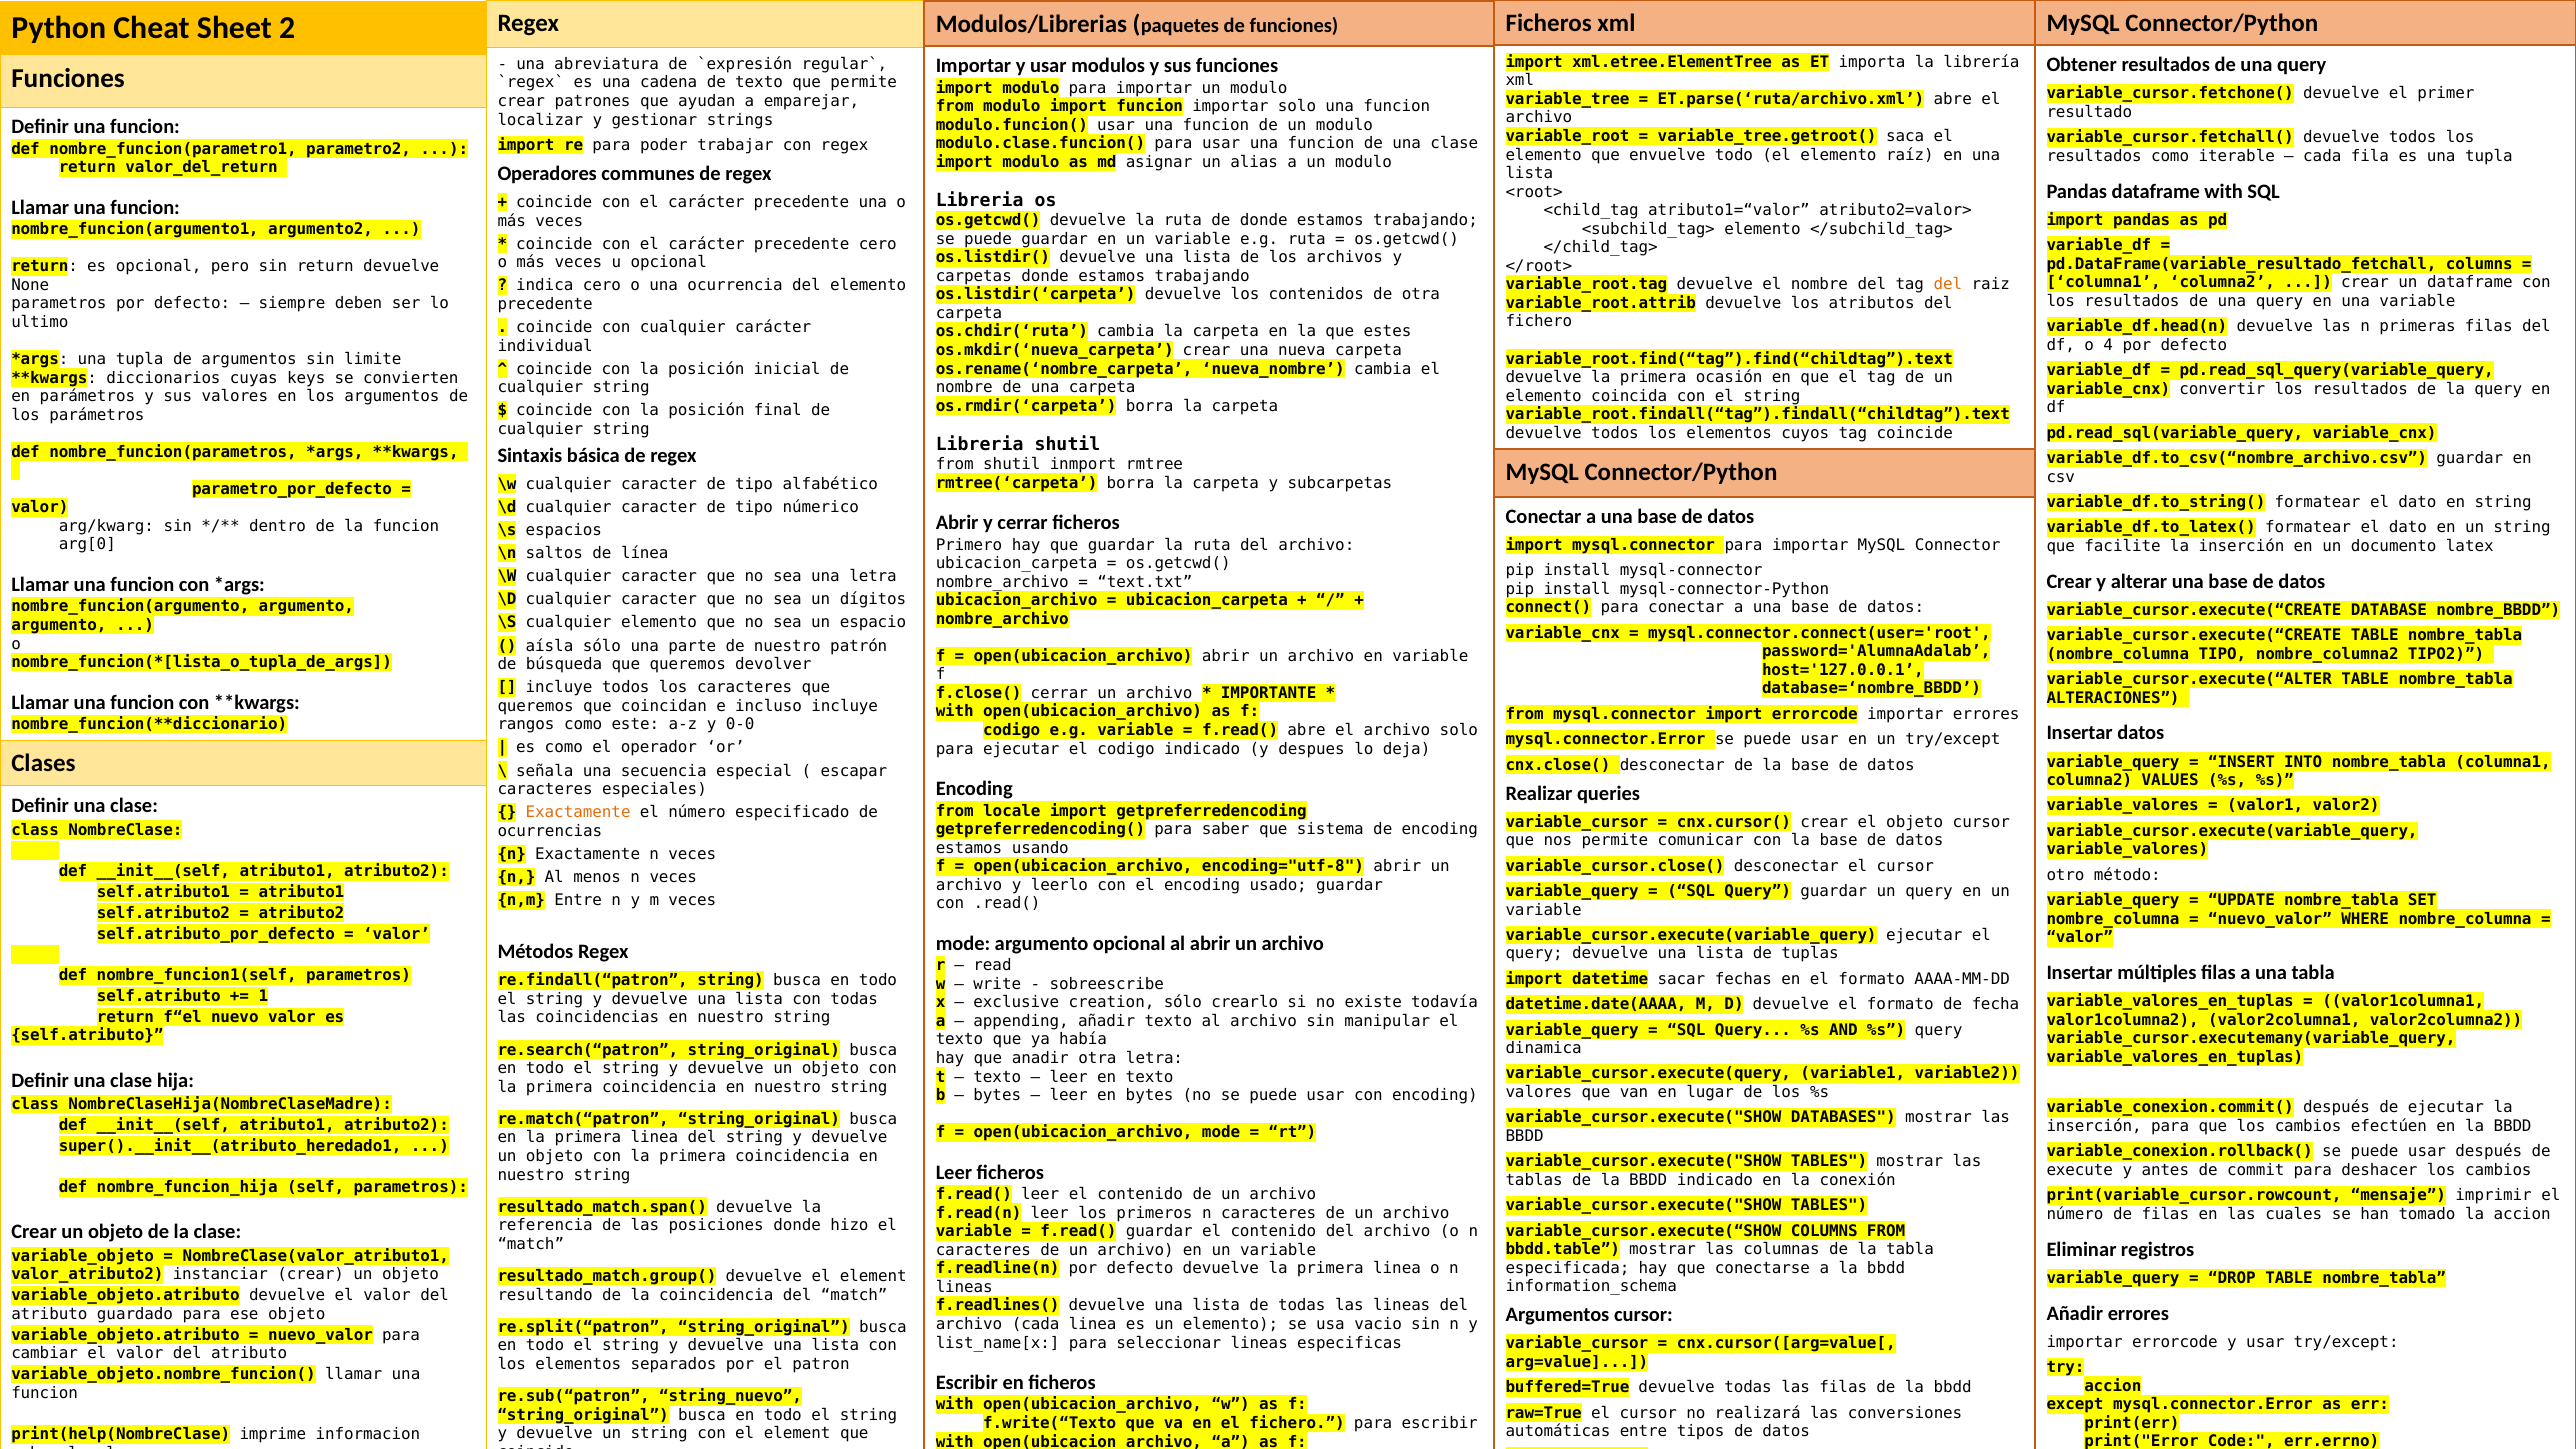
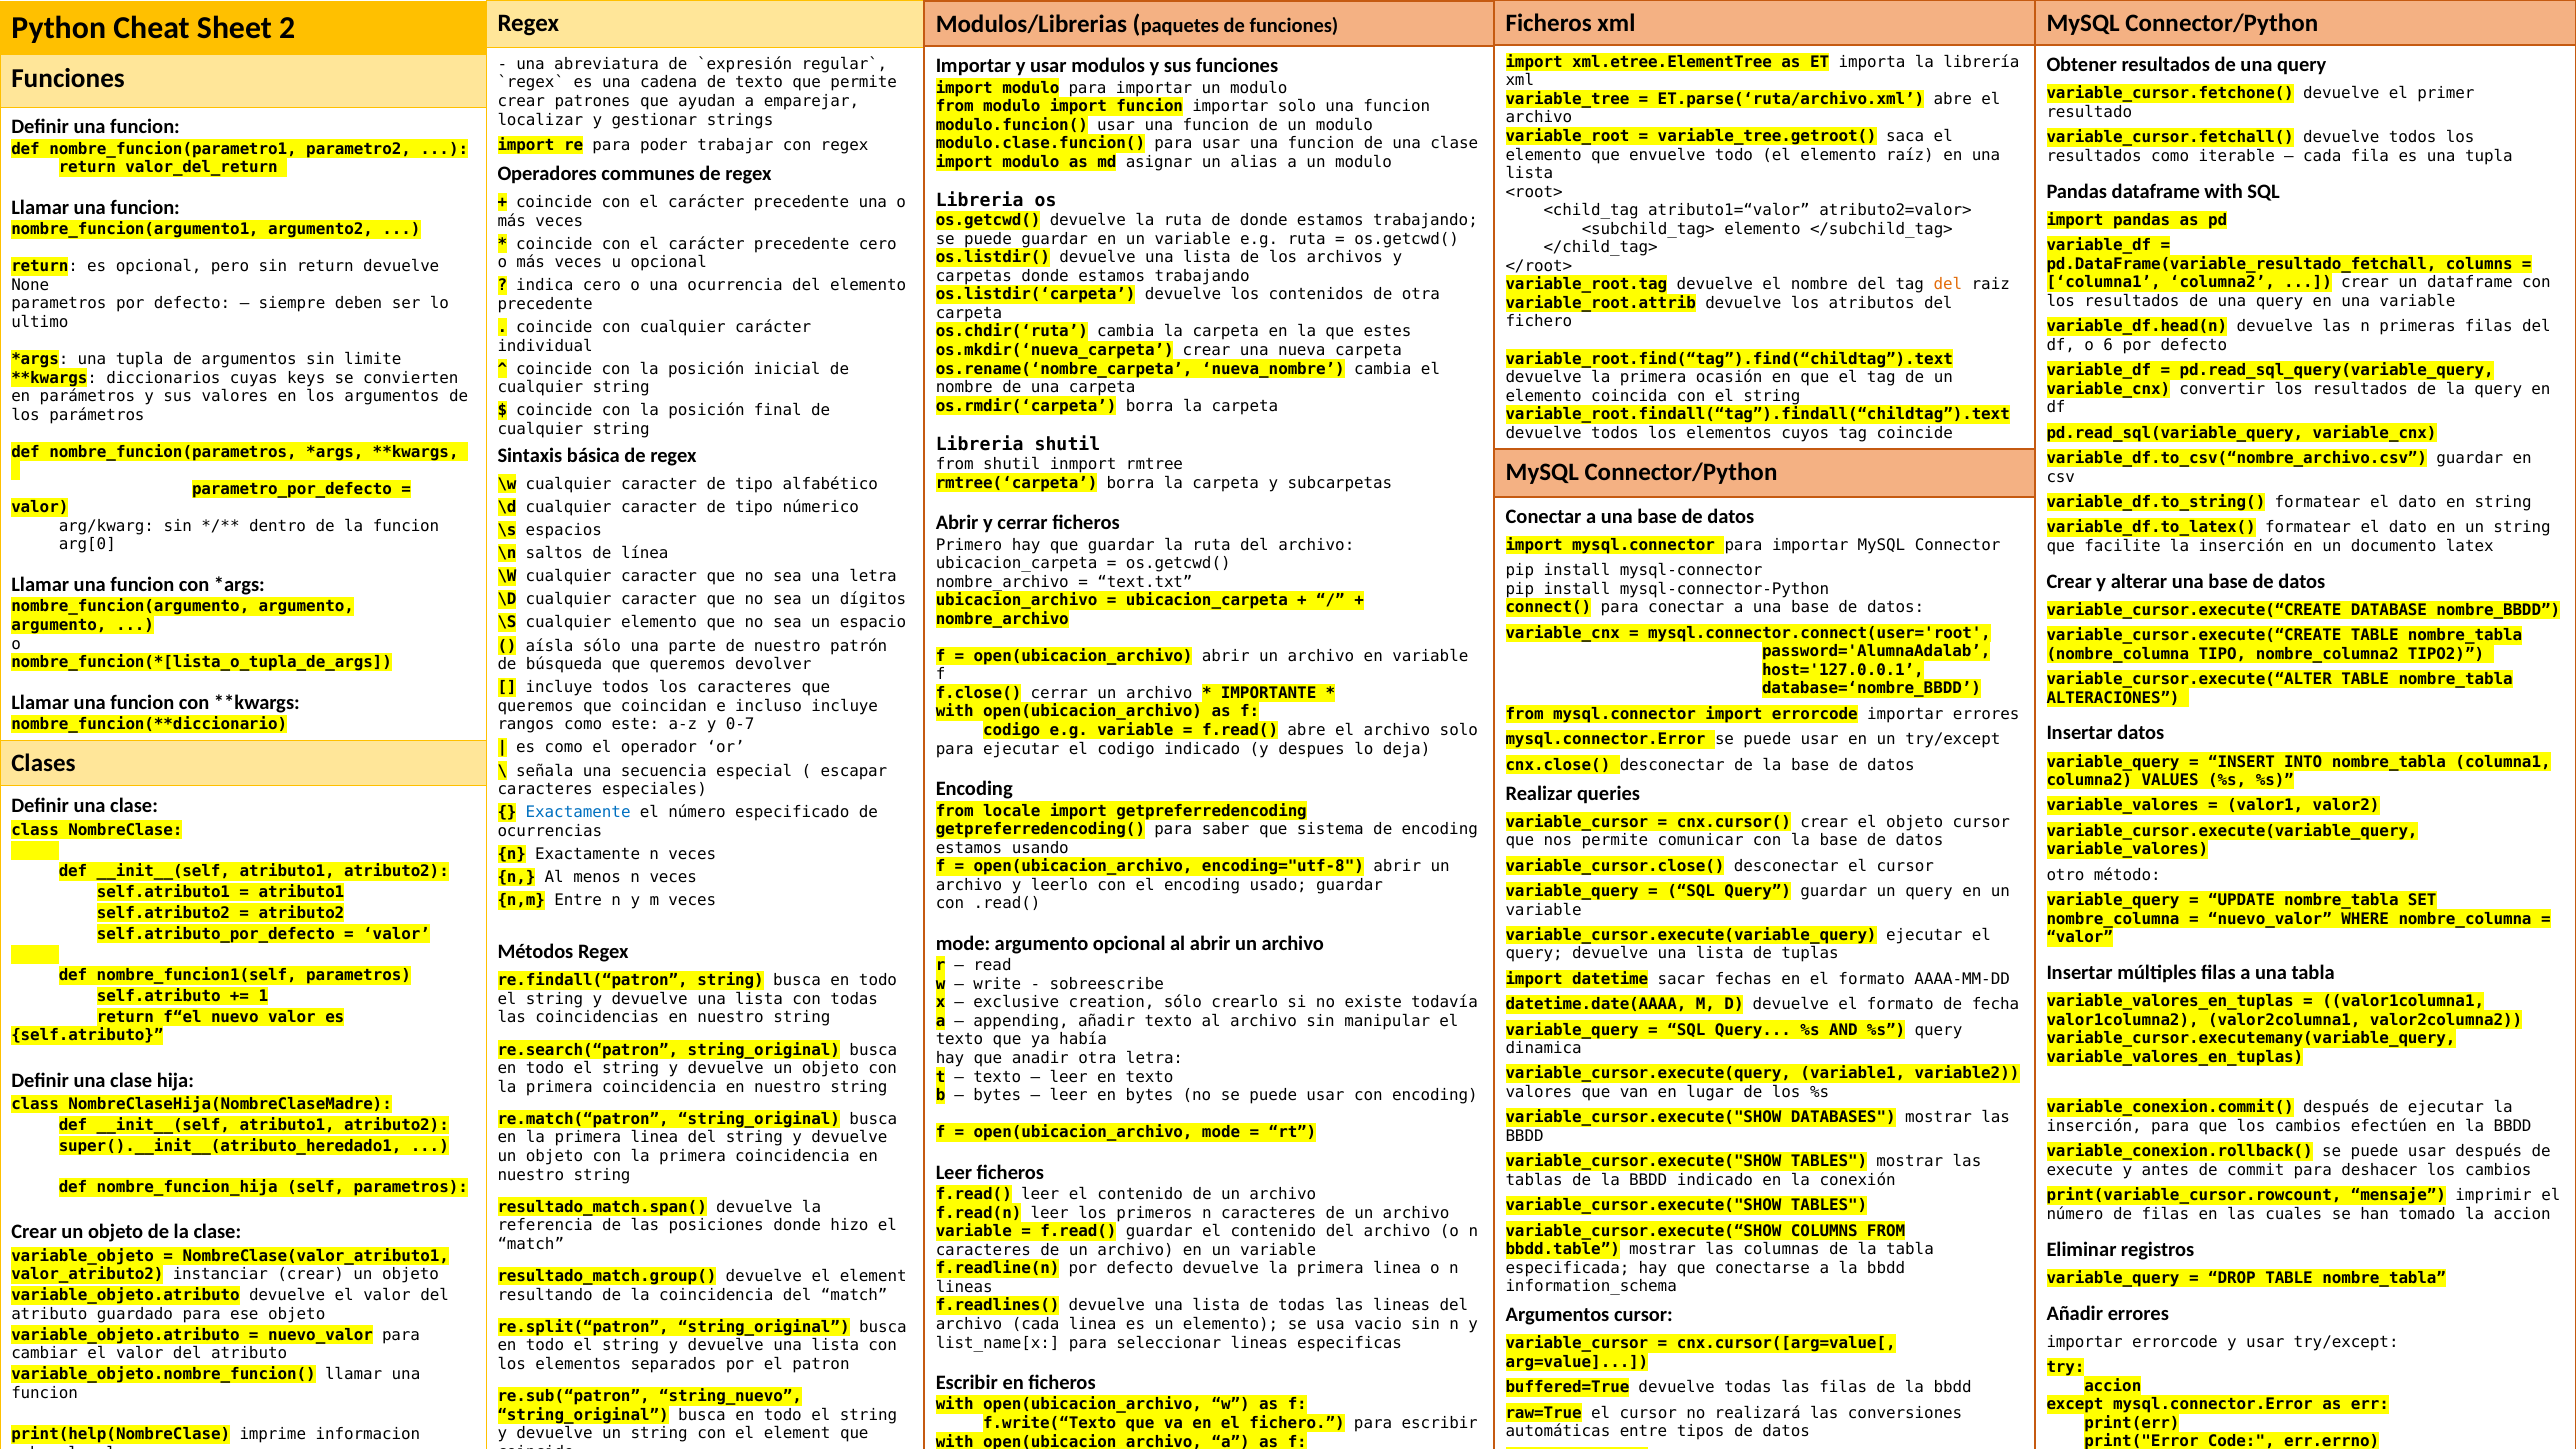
4: 4 -> 6 (2108, 345)
0-0: 0-0 -> 0-7 (740, 724)
Exactamente colour: orange -> blue (578, 812)
